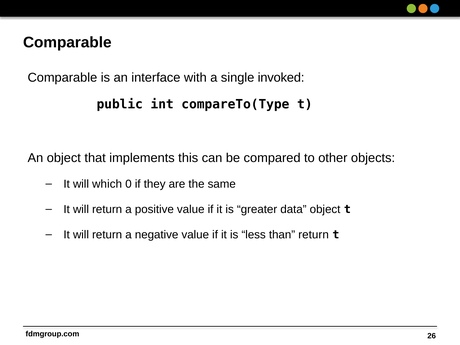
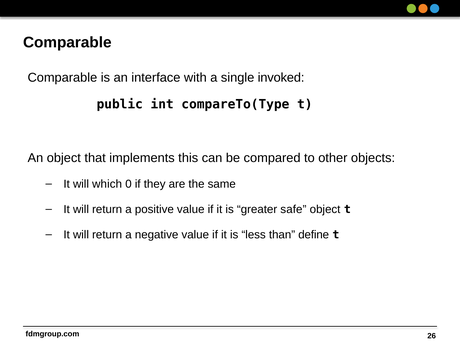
data: data -> safe (293, 209)
than return: return -> define (314, 235)
